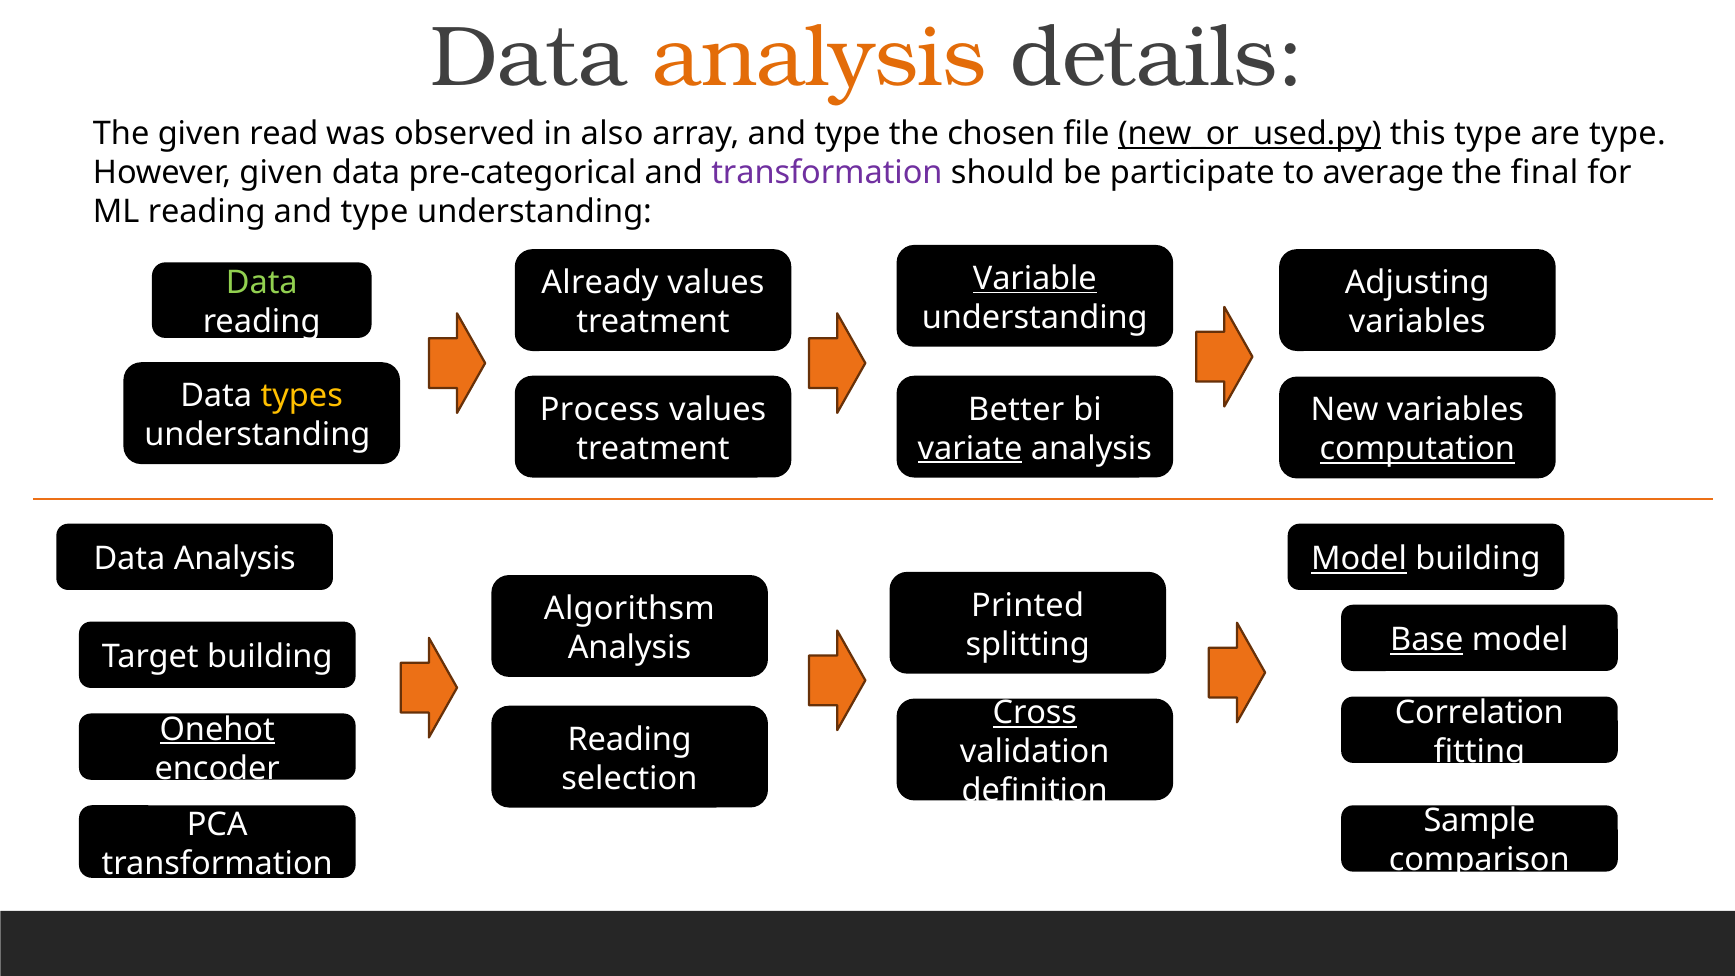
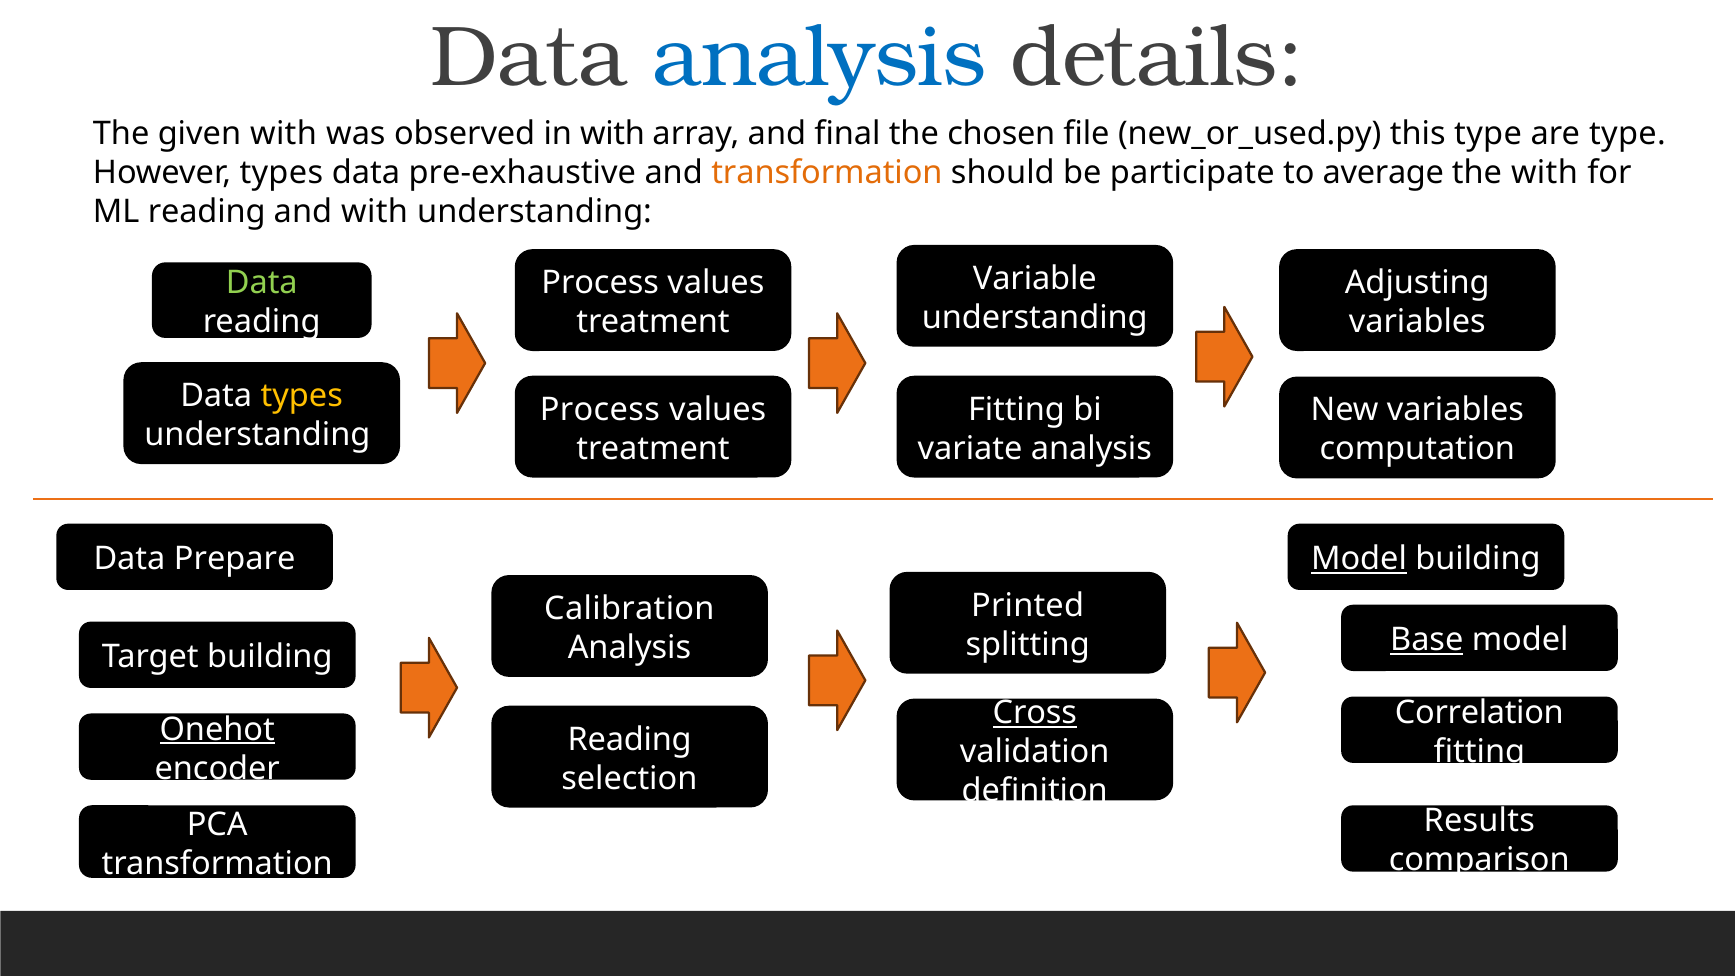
analysis colour: orange -> blue (820, 57)
given read: read -> with (284, 134)
in also: also -> with (612, 134)
array and type: type -> final (847, 134)
new_or_used.py underline: present -> none (1250, 134)
However given: given -> types (281, 173)
pre-categorical: pre-categorical -> pre-exhaustive (522, 173)
transformation colour: purple -> orange (827, 173)
the final: final -> with (1544, 173)
type: type -> with (375, 212)
Variable underline: present -> none (1035, 279)
Already: Already -> Process (600, 283)
Better: Better -> Fitting (1016, 409)
variate underline: present -> none (970, 448)
computation underline: present -> none (1417, 449)
Analysis: Analysis -> Prepare (235, 559)
Algorithsm: Algorithsm -> Calibration (629, 609)
Sample: Sample -> Results (1479, 821)
